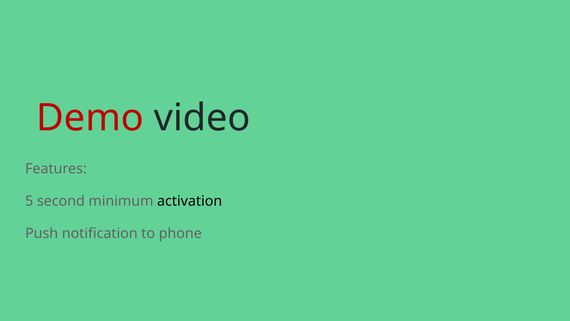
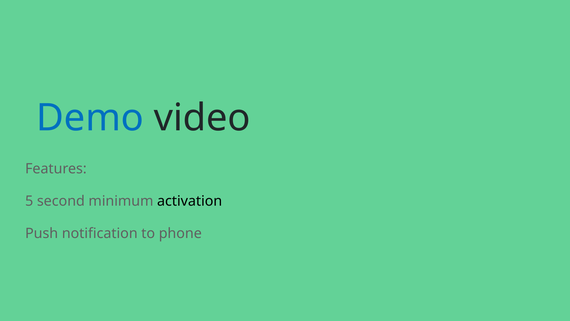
Demo colour: red -> blue (90, 118)
